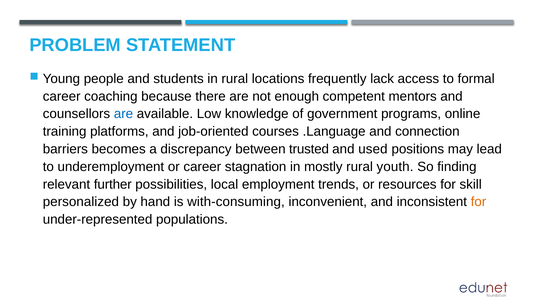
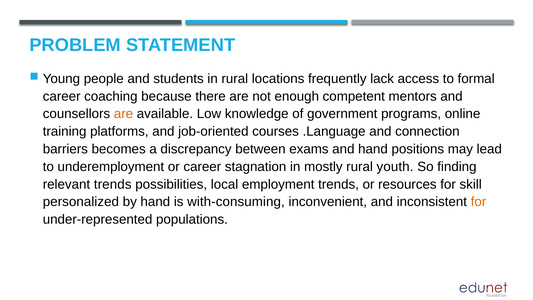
are colour: blue -> orange (124, 114)
trusted: trusted -> exams (309, 149)
and used: used -> hand (373, 149)
relevant further: further -> trends (113, 184)
